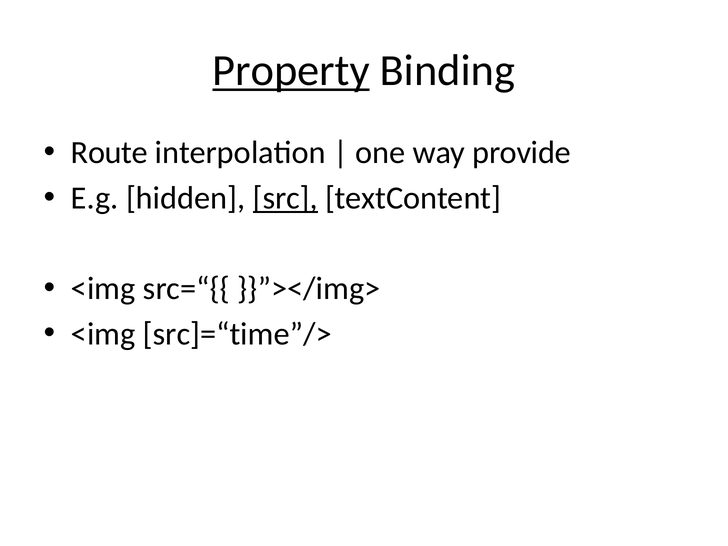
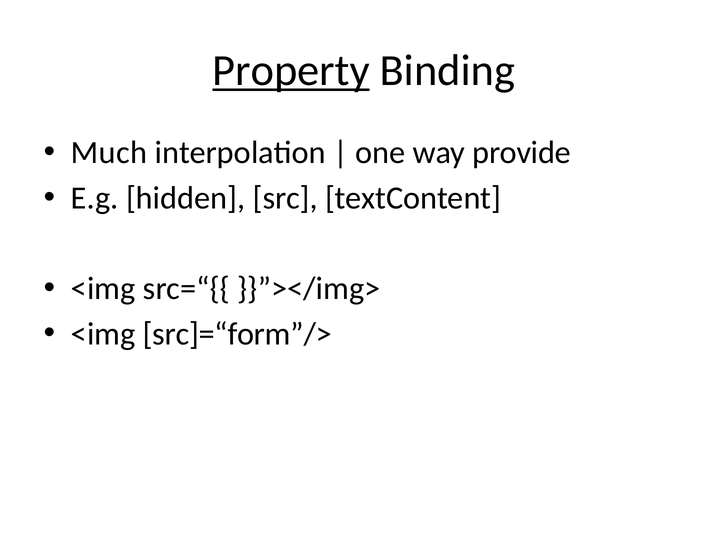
Route: Route -> Much (109, 153)
src underline: present -> none (285, 198)
src]=“time”/>: src]=“time”/> -> src]=“form”/> (237, 334)
